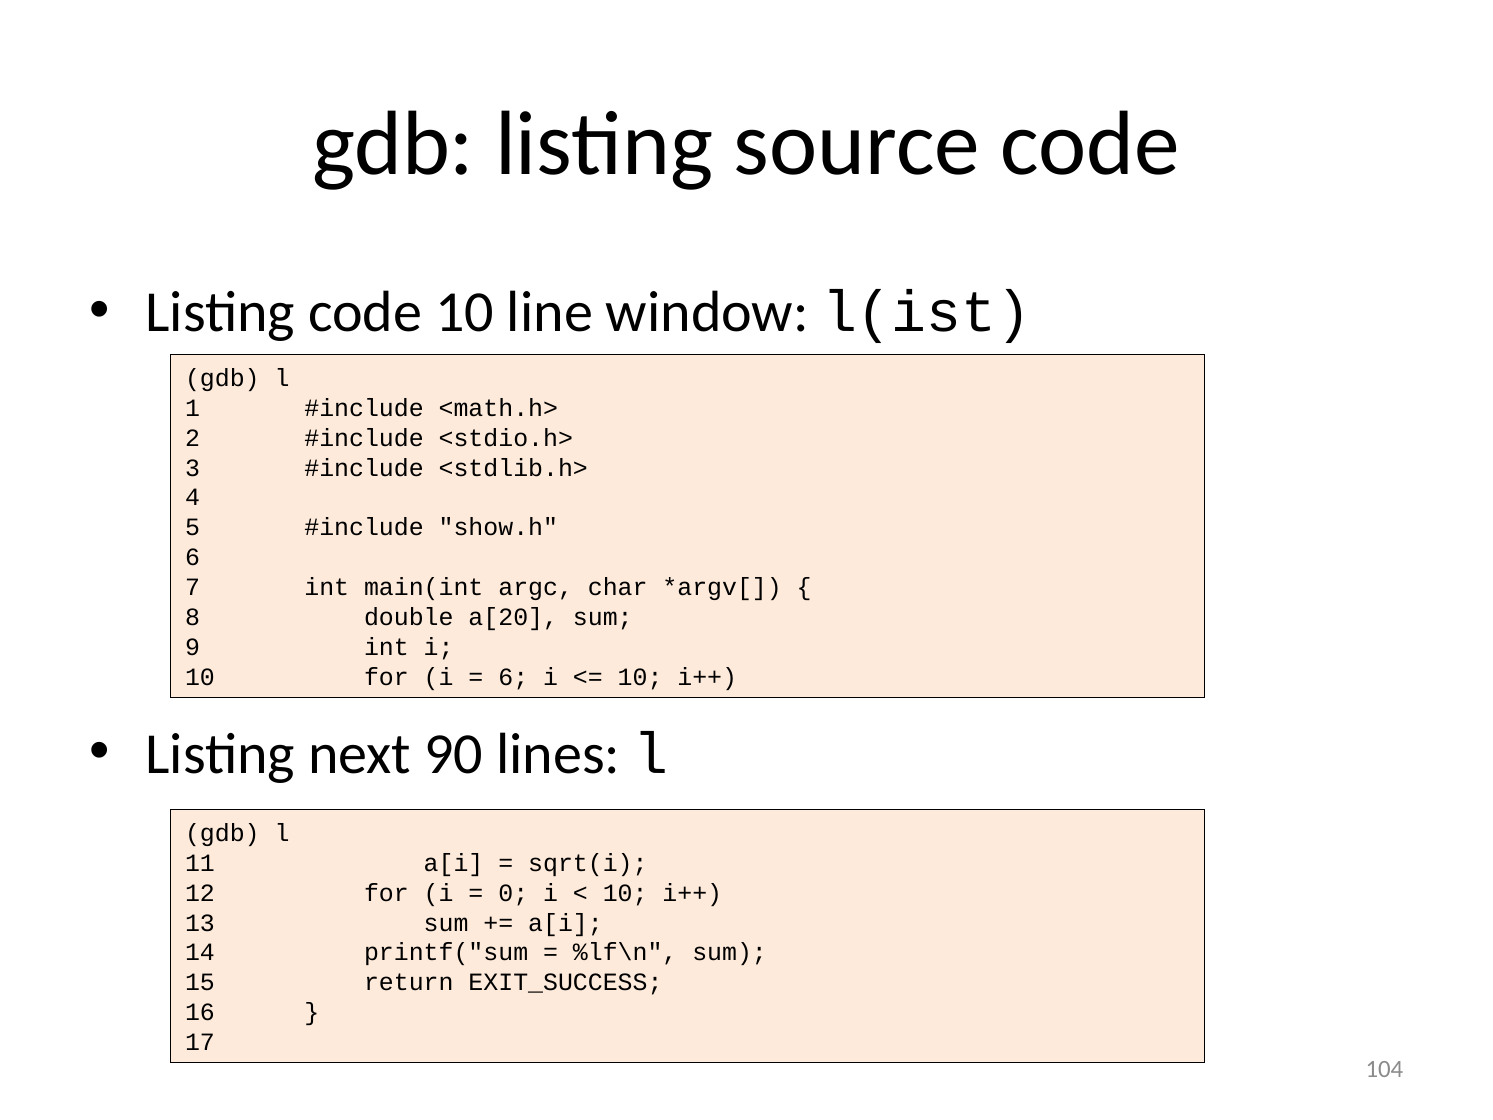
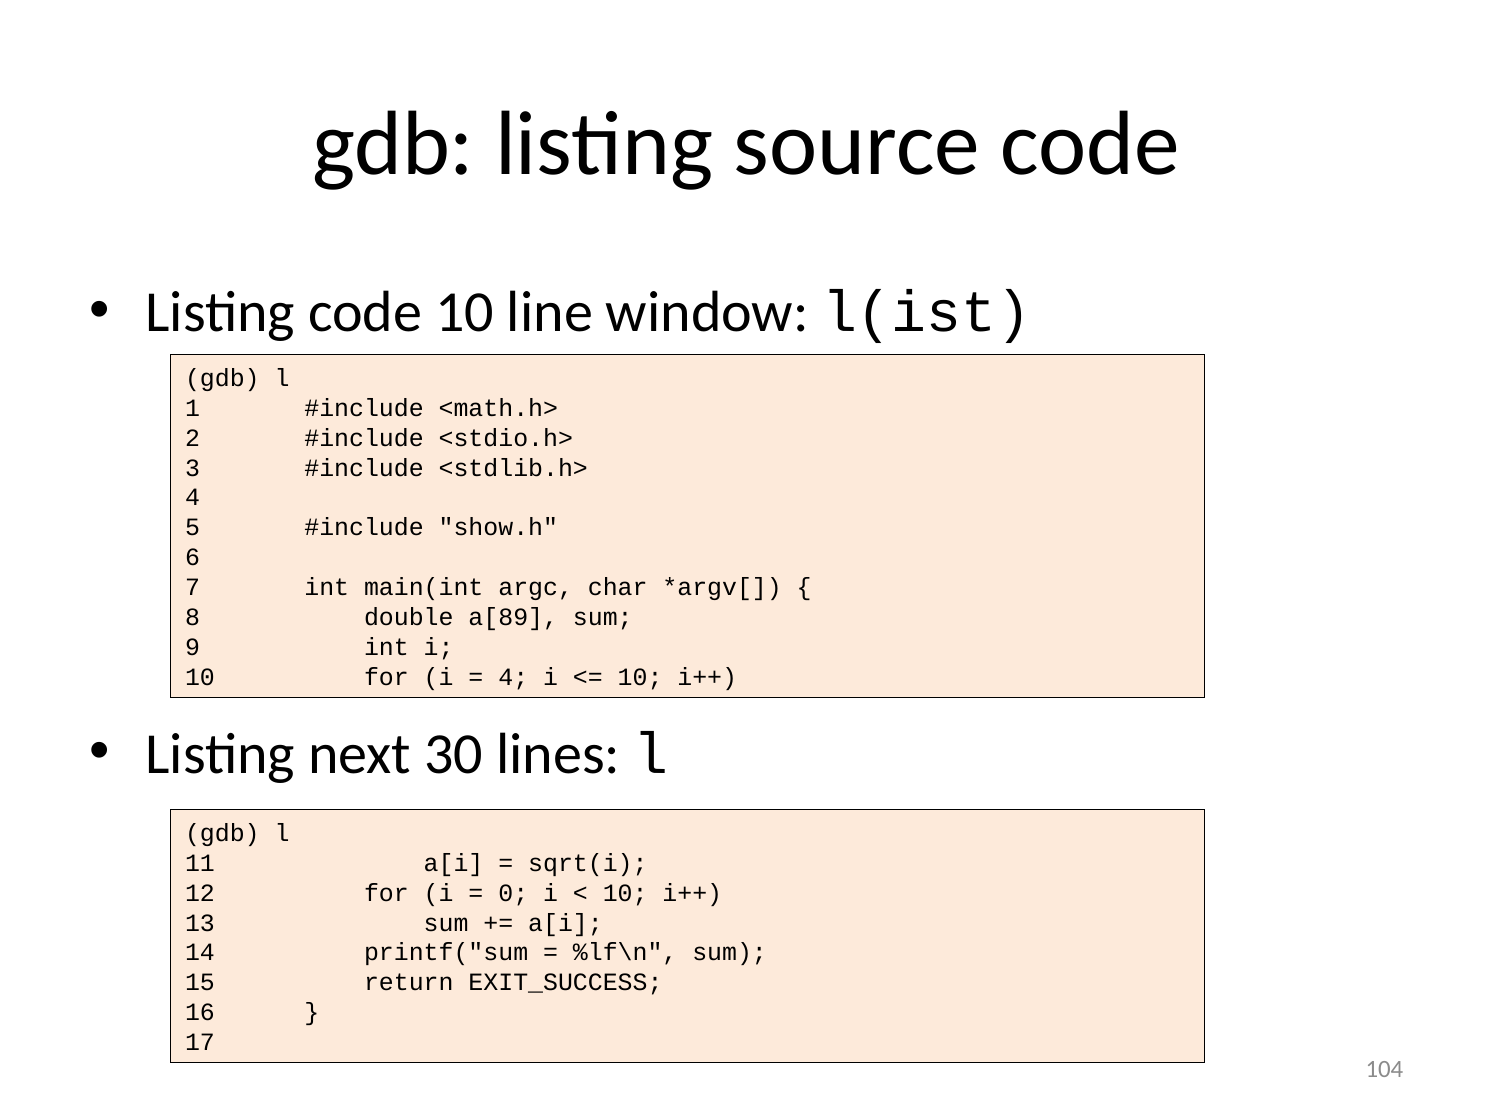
a[20: a[20 -> a[89 (513, 617)
6: 6 -> 4 (513, 677)
90: 90 -> 30 (454, 754)
